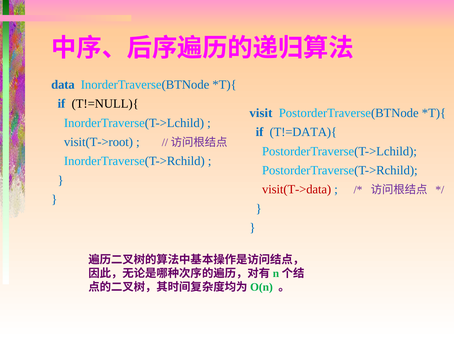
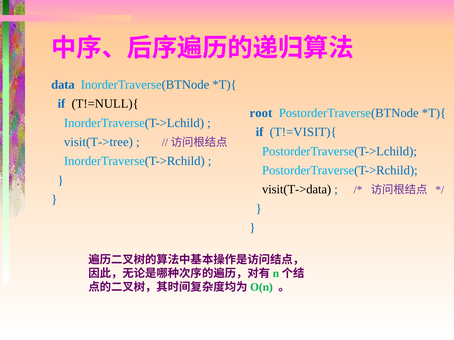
visit: visit -> root (261, 113)
T!=DATA){: T!=DATA){ -> T!=VISIT){ (303, 132)
visit(T->root: visit(T->root -> visit(T->tree (98, 142)
visit(T->data colour: red -> black (297, 190)
